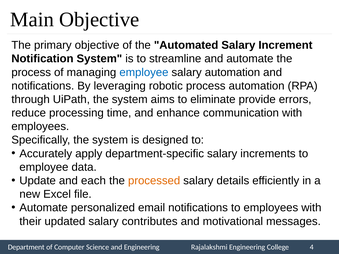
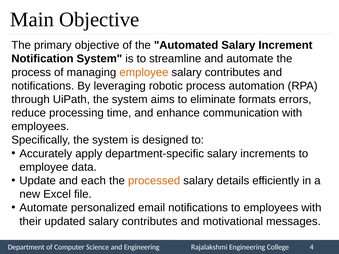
employee colour: blue -> orange (144, 72)
automation: automation -> contributes (232, 72)
provide: provide -> formats (257, 99)
